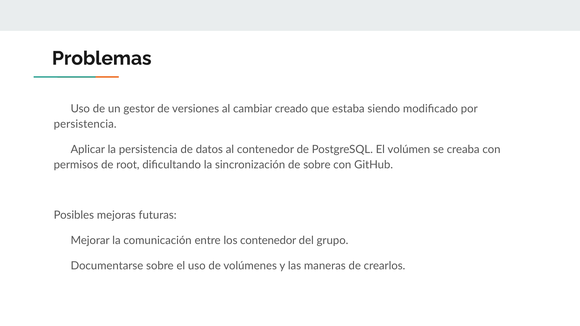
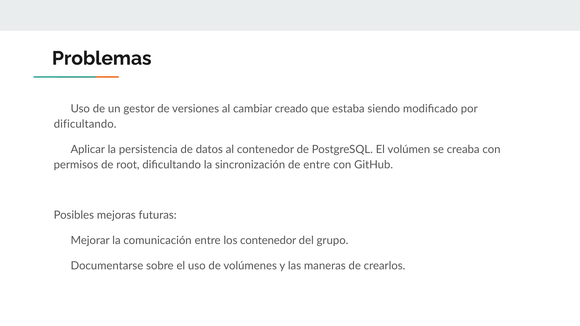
persistencia: persistencia -> dificultando (85, 124)
de sobre: sobre -> entre (317, 165)
